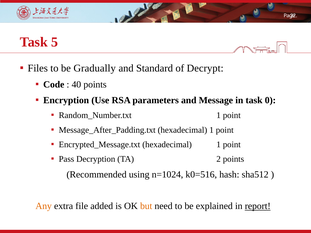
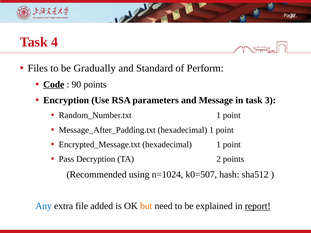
5: 5 -> 4 (55, 42)
Decrypt: Decrypt -> Perform (205, 68)
Code underline: none -> present (54, 85)
40: 40 -> 90 (76, 85)
0: 0 -> 3 (270, 100)
k0=516: k0=516 -> k0=507 (201, 175)
Any colour: orange -> blue (44, 206)
